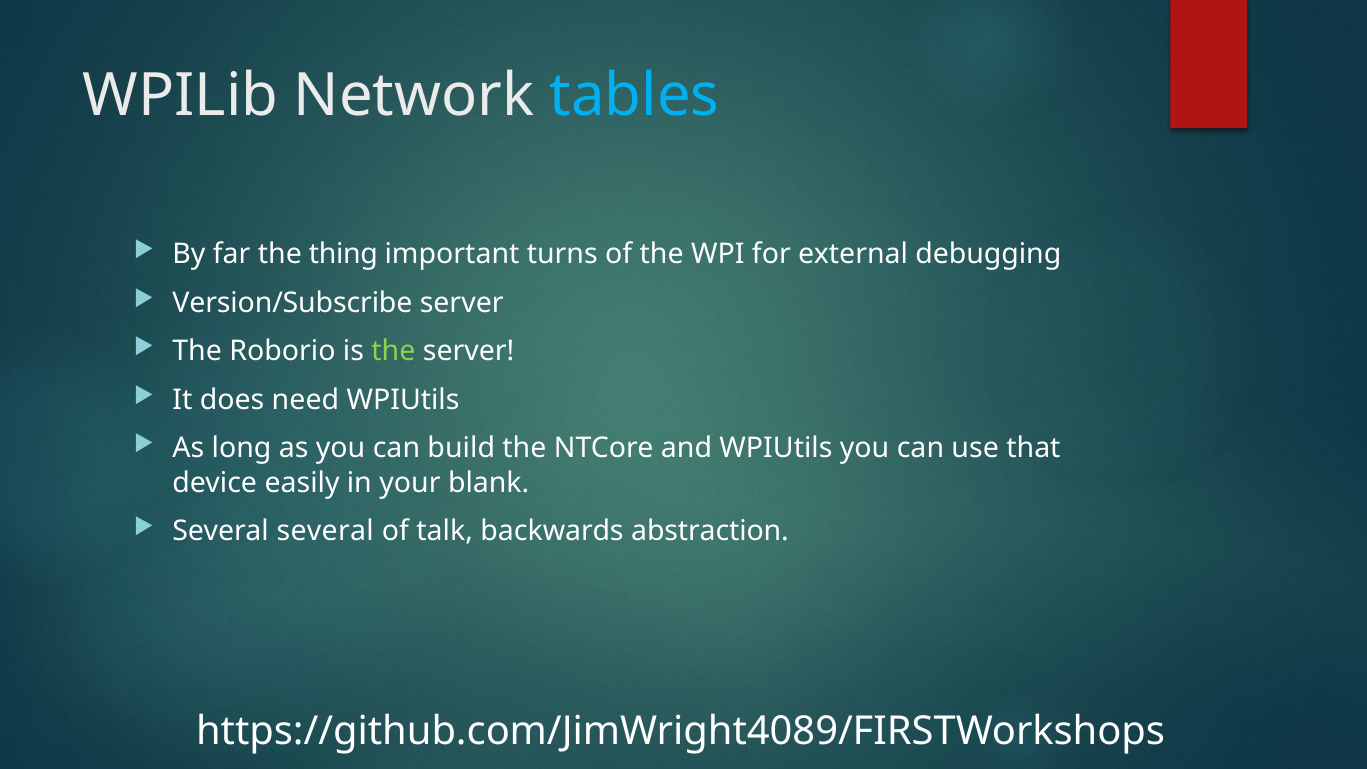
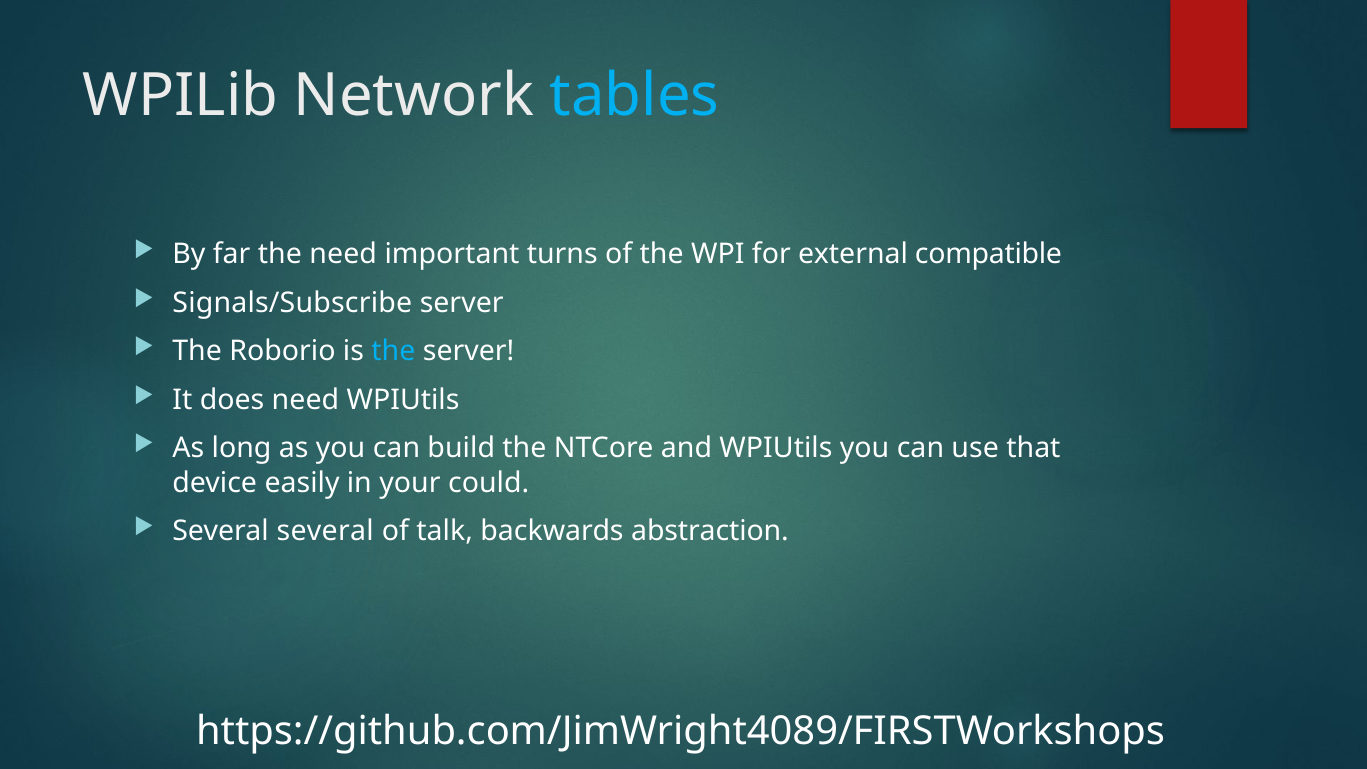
the thing: thing -> need (343, 254)
debugging: debugging -> compatible (988, 254)
Version/Subscribe: Version/Subscribe -> Signals/Subscribe (292, 303)
the colour: light green -> light blue (393, 351)
blank: blank -> could (489, 483)
